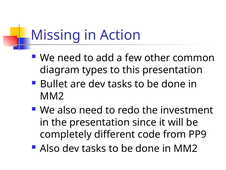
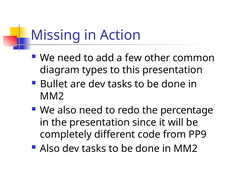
investment: investment -> percentage (187, 110)
